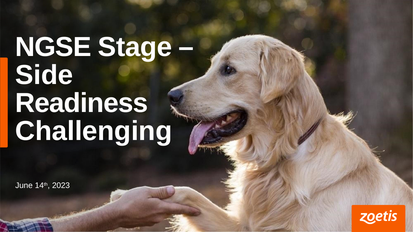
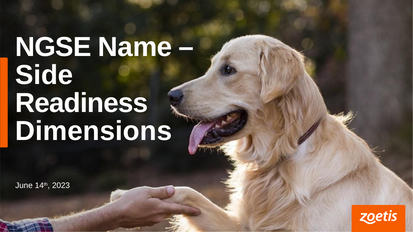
Stage: Stage -> Name (135, 47)
Challenging: Challenging -> Dimensions (94, 131)
